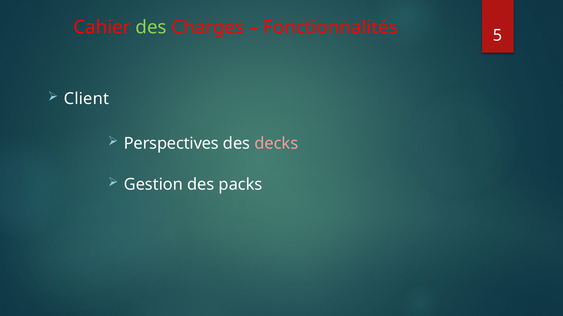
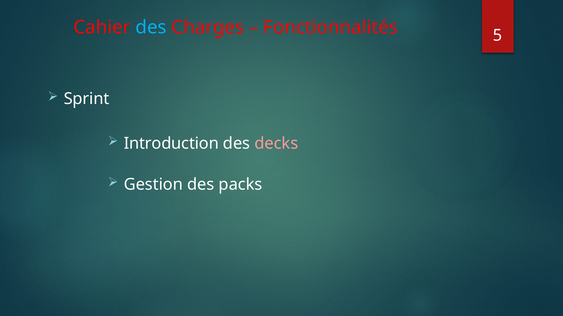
des colour: light green -> light blue (151, 27)
Client: Client -> Sprint (87, 99)
Perspectives: Perspectives -> Introduction (171, 144)
